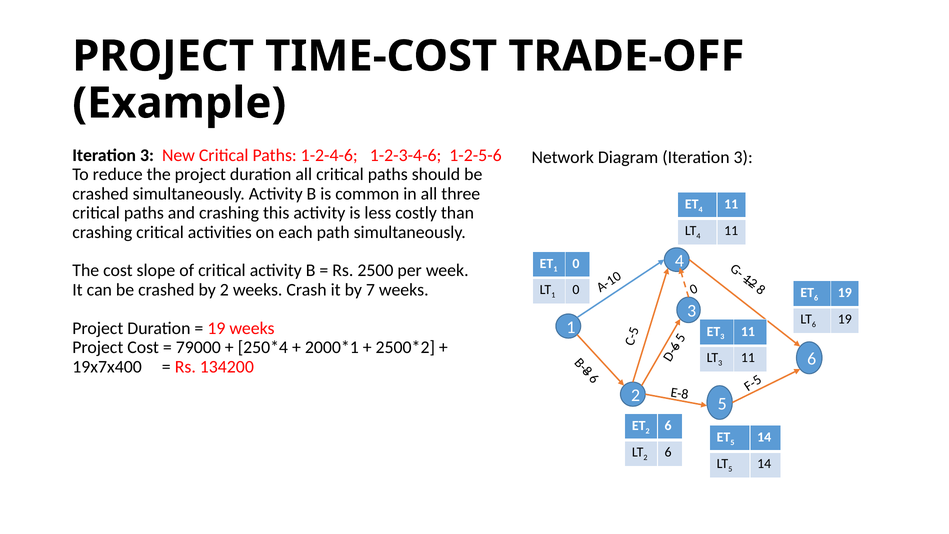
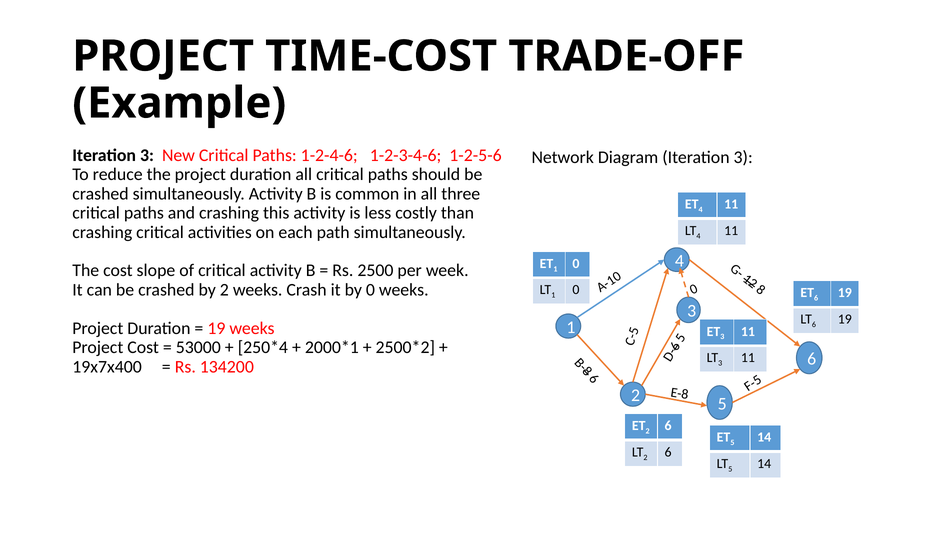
by 7: 7 -> 0 (370, 290)
79000: 79000 -> 53000 (198, 347)
